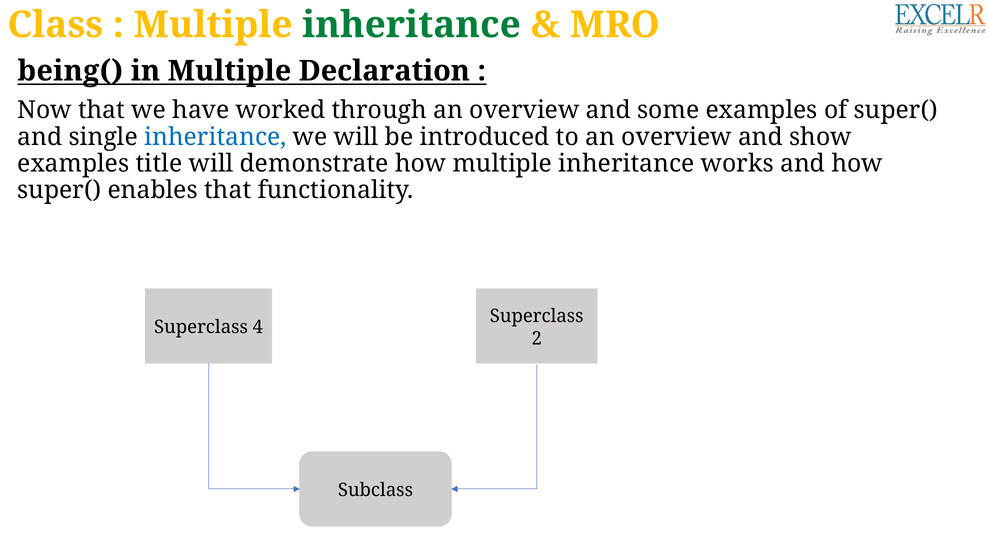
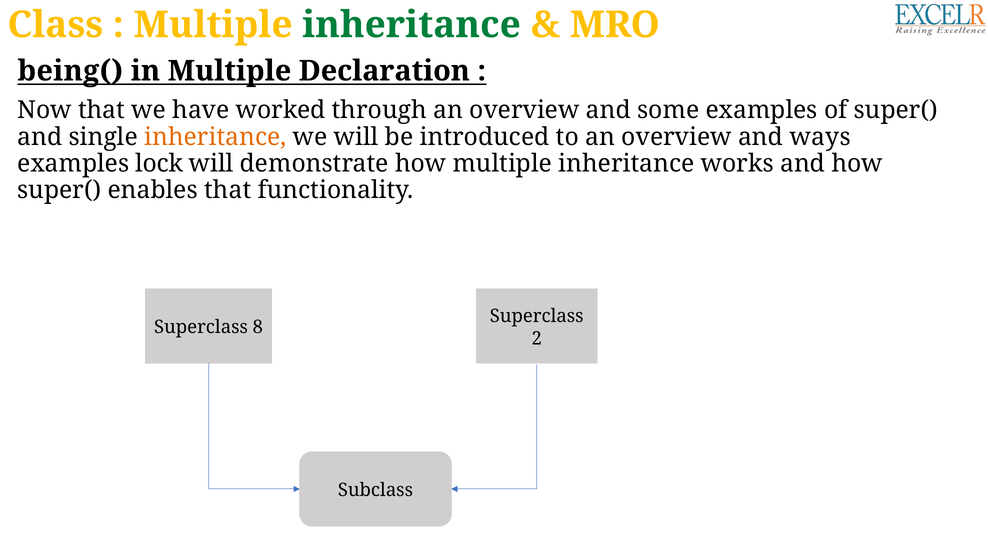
inheritance colour: blue -> orange (215, 137)
show: show -> ways (820, 137)
title: title -> lock (159, 163)
4: 4 -> 8 (258, 327)
